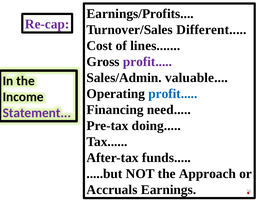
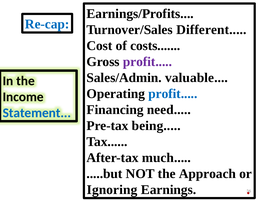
Re-cap colour: purple -> blue (47, 24)
lines: lines -> costs (155, 46)
Statement colour: purple -> blue (37, 113)
doing: doing -> being (156, 126)
funds: funds -> much (166, 158)
Accruals: Accruals -> Ignoring (112, 190)
